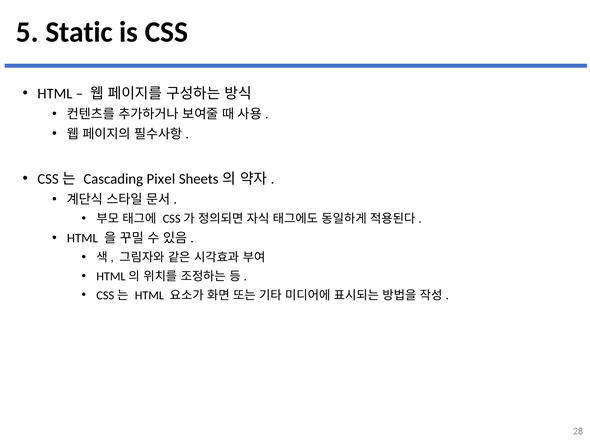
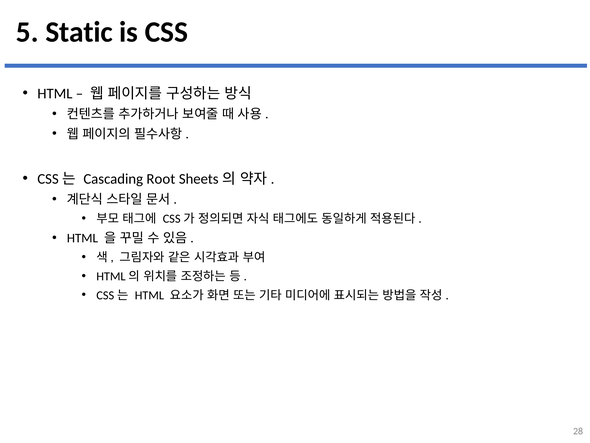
Pixel: Pixel -> Root (161, 179)
